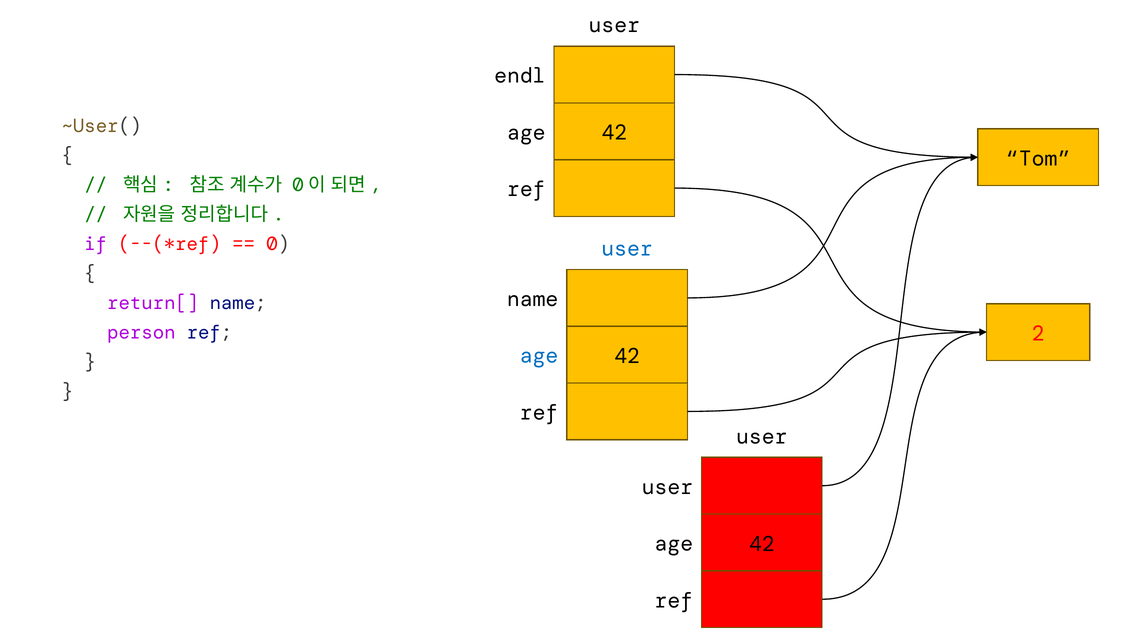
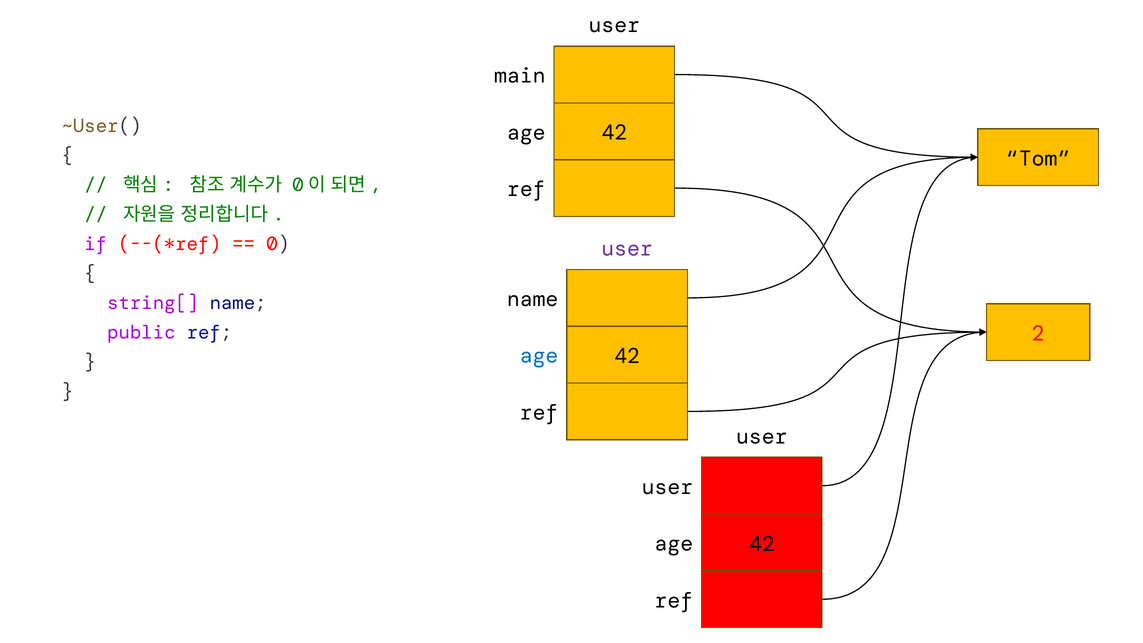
endl: endl -> main (520, 76)
user colour: blue -> purple (627, 249)
return[: return[ -> string[ (153, 303)
person: person -> public (141, 332)
